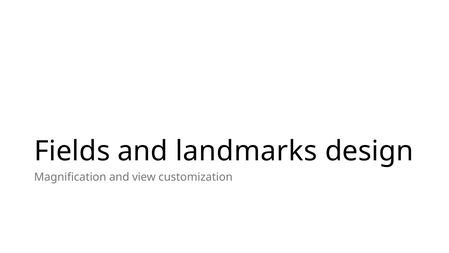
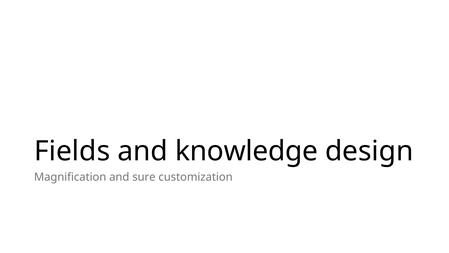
landmarks: landmarks -> knowledge (247, 151)
view: view -> sure (144, 177)
